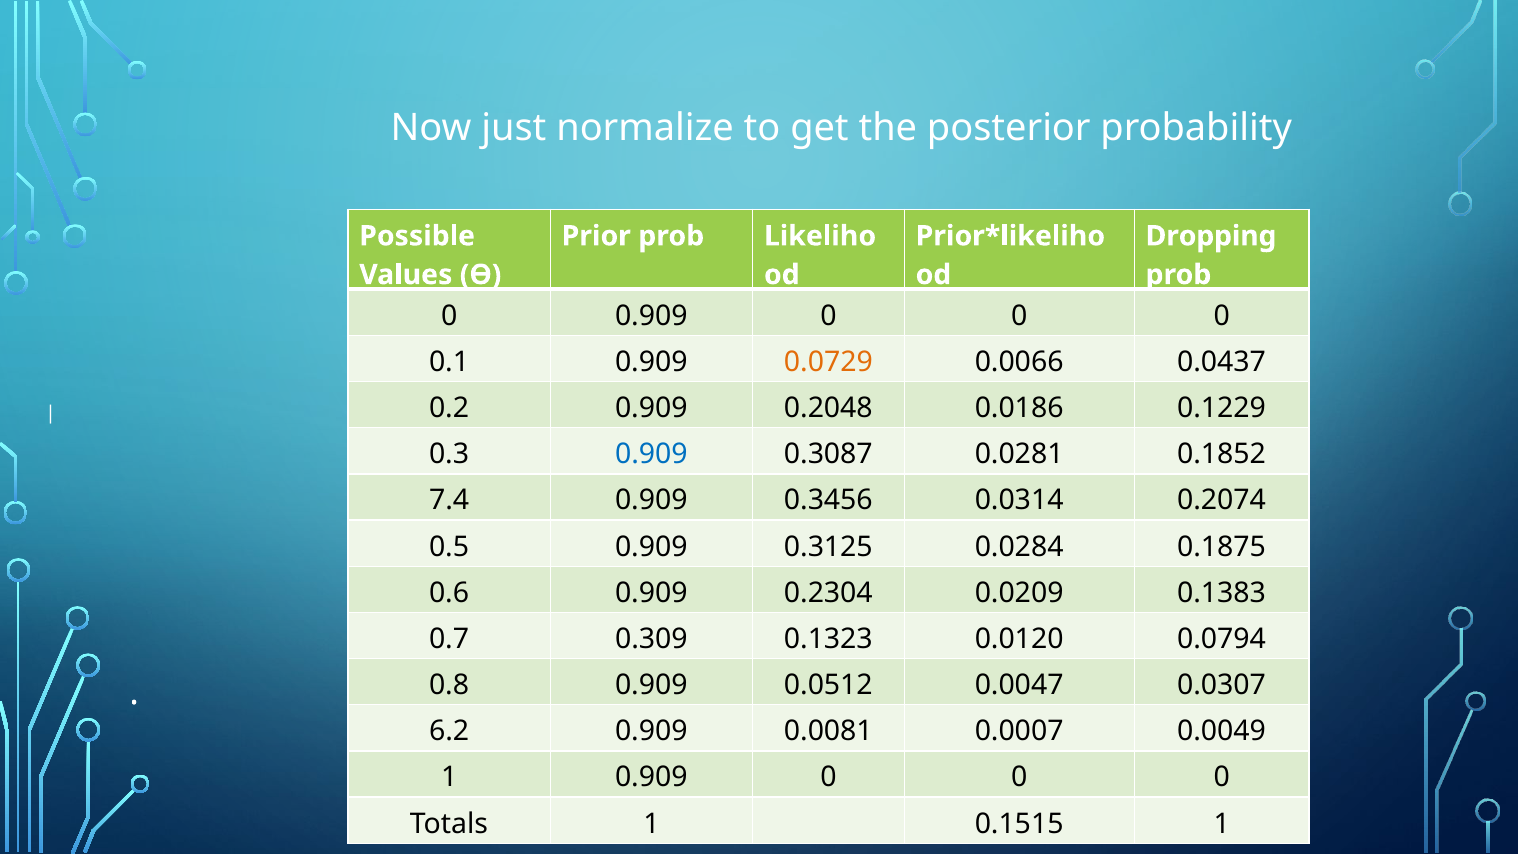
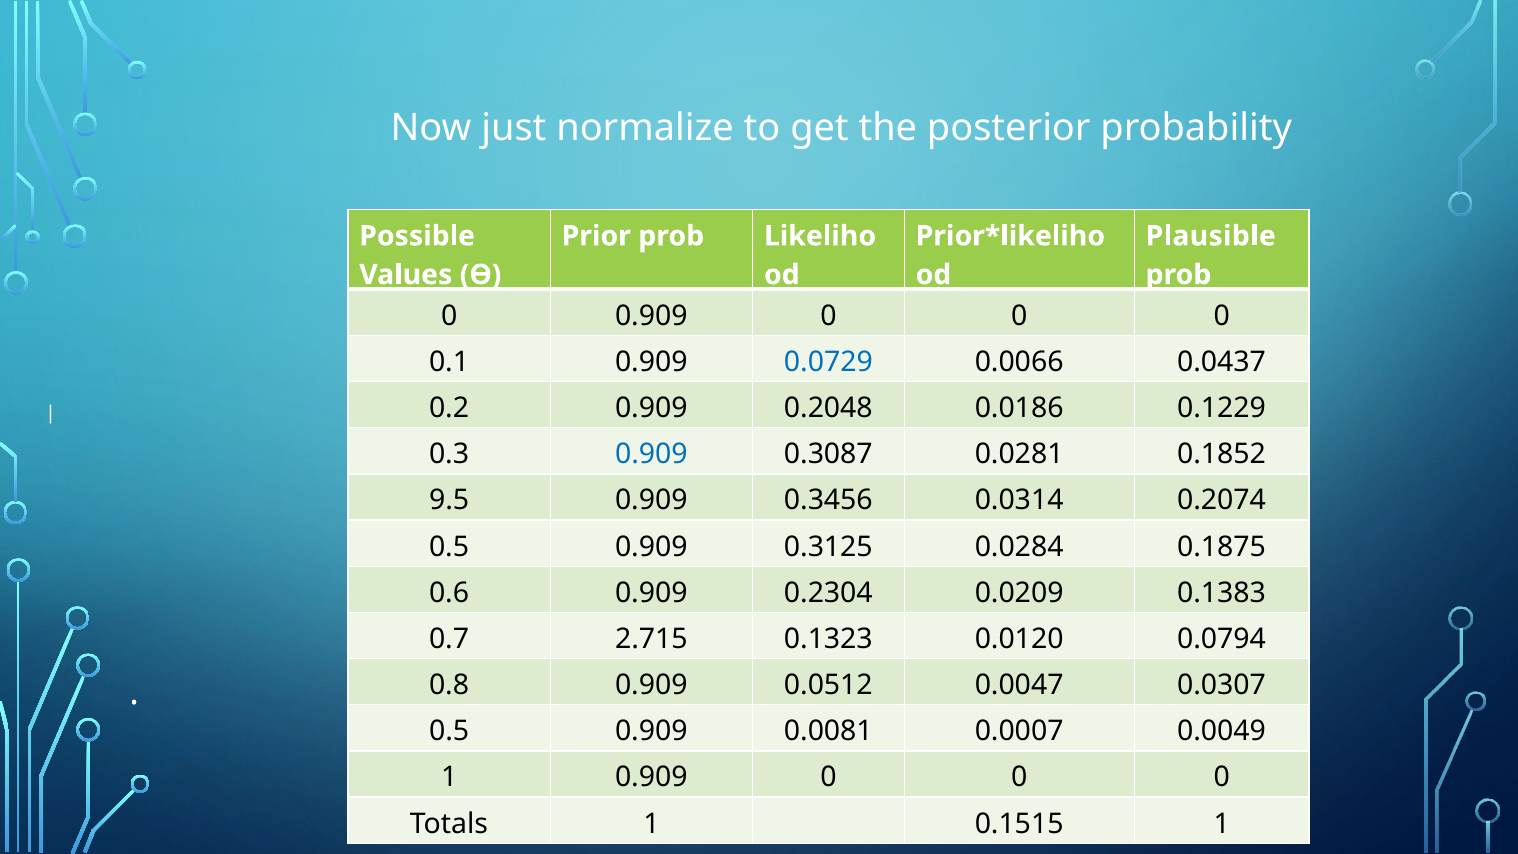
Dropping: Dropping -> Plausible (1211, 236)
0.0729 colour: orange -> blue (828, 362)
7.4: 7.4 -> 9.5 (449, 500)
0.309: 0.309 -> 2.715 (651, 639)
6.2: 6.2 -> 0.5 (449, 731)
